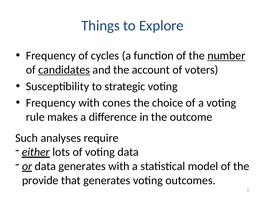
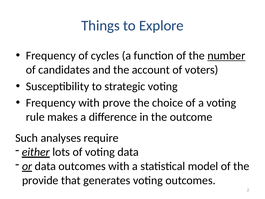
candidates underline: present -> none (64, 70)
cones: cones -> prove (117, 103)
data generates: generates -> outcomes (82, 166)
